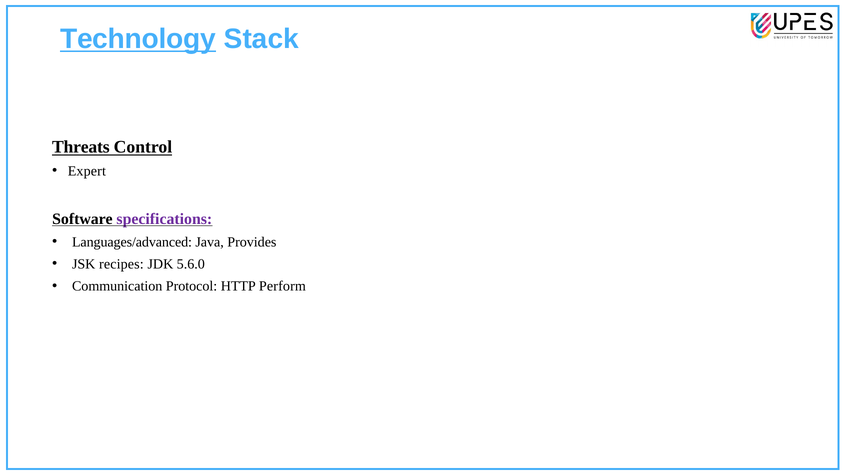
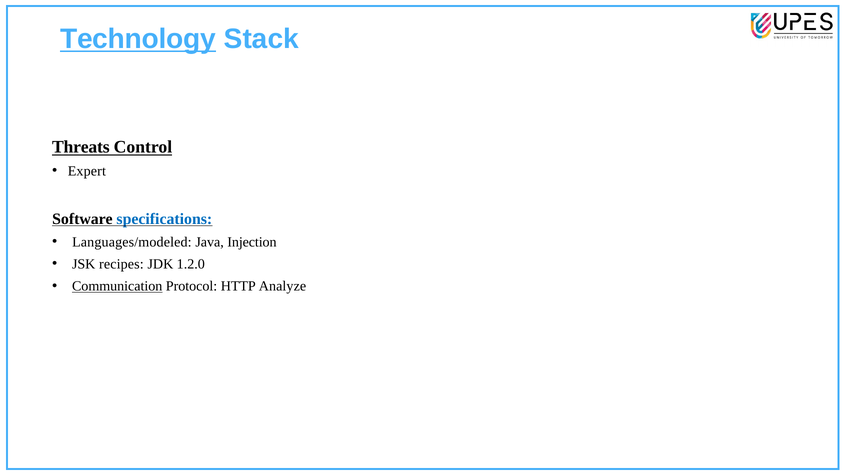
specifications colour: purple -> blue (164, 219)
Languages/advanced: Languages/advanced -> Languages/modeled (132, 242)
Provides: Provides -> Injection (252, 242)
5.6.0: 5.6.0 -> 1.2.0 (191, 264)
Communication underline: none -> present (117, 286)
Perform: Perform -> Analyze (282, 286)
